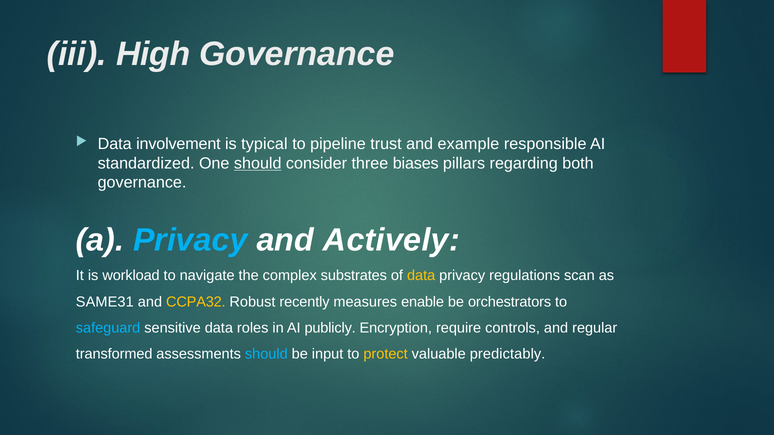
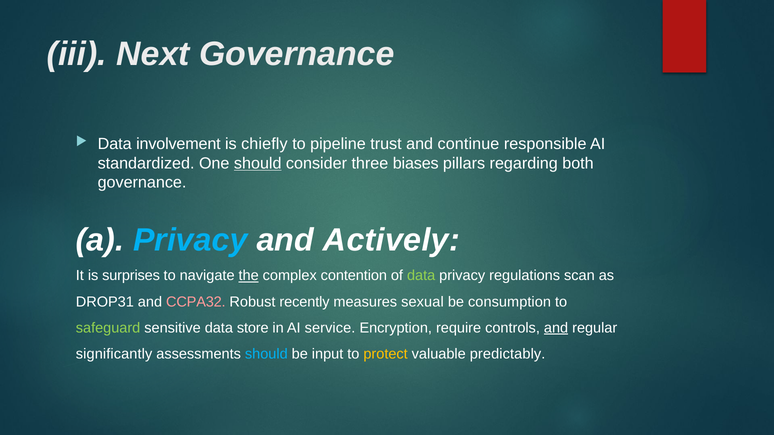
High: High -> Next (153, 54)
typical: typical -> chiefly (264, 144)
example: example -> continue (468, 144)
workload: workload -> surprises (131, 276)
the underline: none -> present (249, 276)
substrates: substrates -> contention (354, 276)
data colour: yellow -> light green (421, 276)
SAME31: SAME31 -> DROP31 (105, 302)
CCPA32 colour: yellow -> pink (196, 302)
enable: enable -> sexual (422, 302)
orchestrators: orchestrators -> consumption (510, 302)
safeguard colour: light blue -> light green (108, 328)
roles: roles -> store (253, 328)
publicly: publicly -> service (330, 328)
and underline: none -> present (556, 328)
transformed: transformed -> significantly (114, 354)
